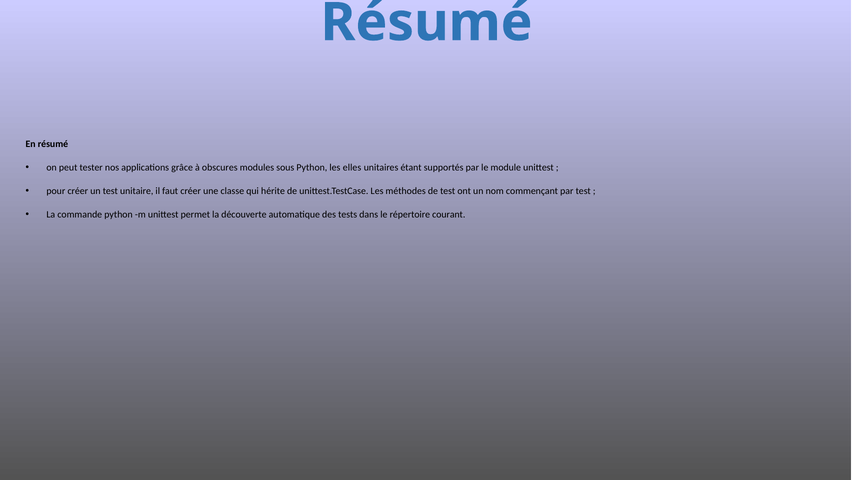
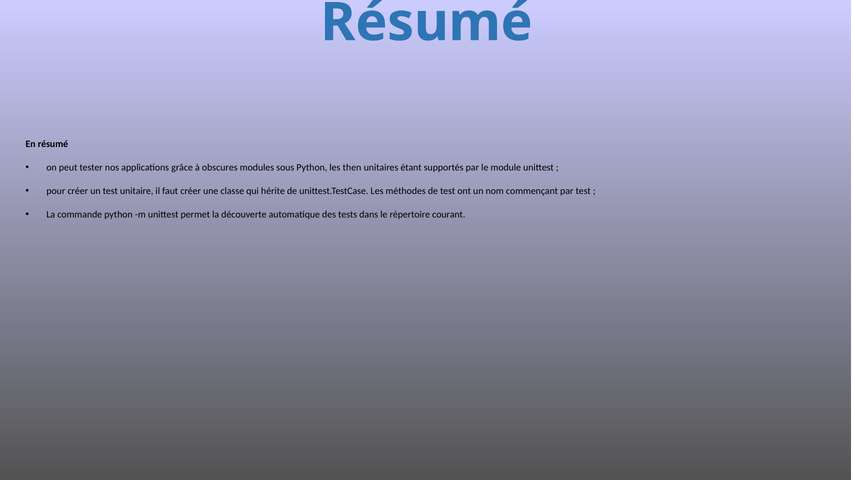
elles: elles -> then (352, 167)
